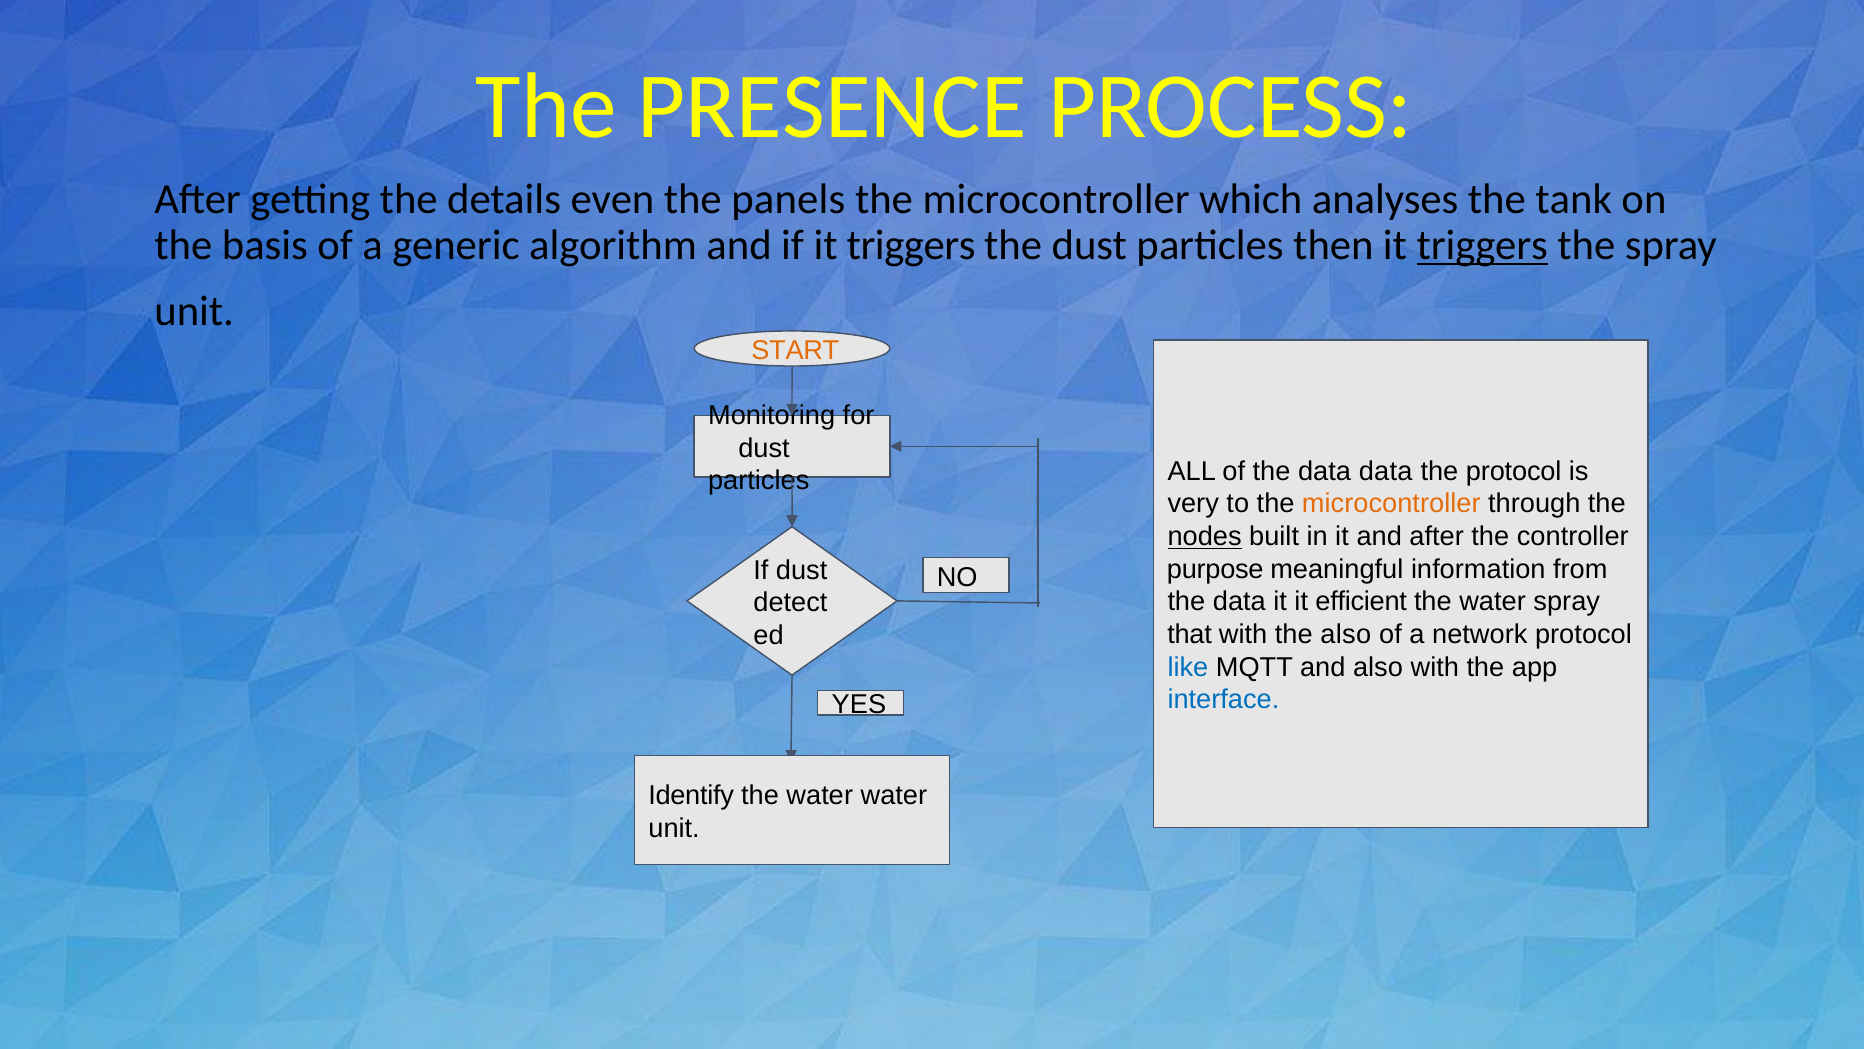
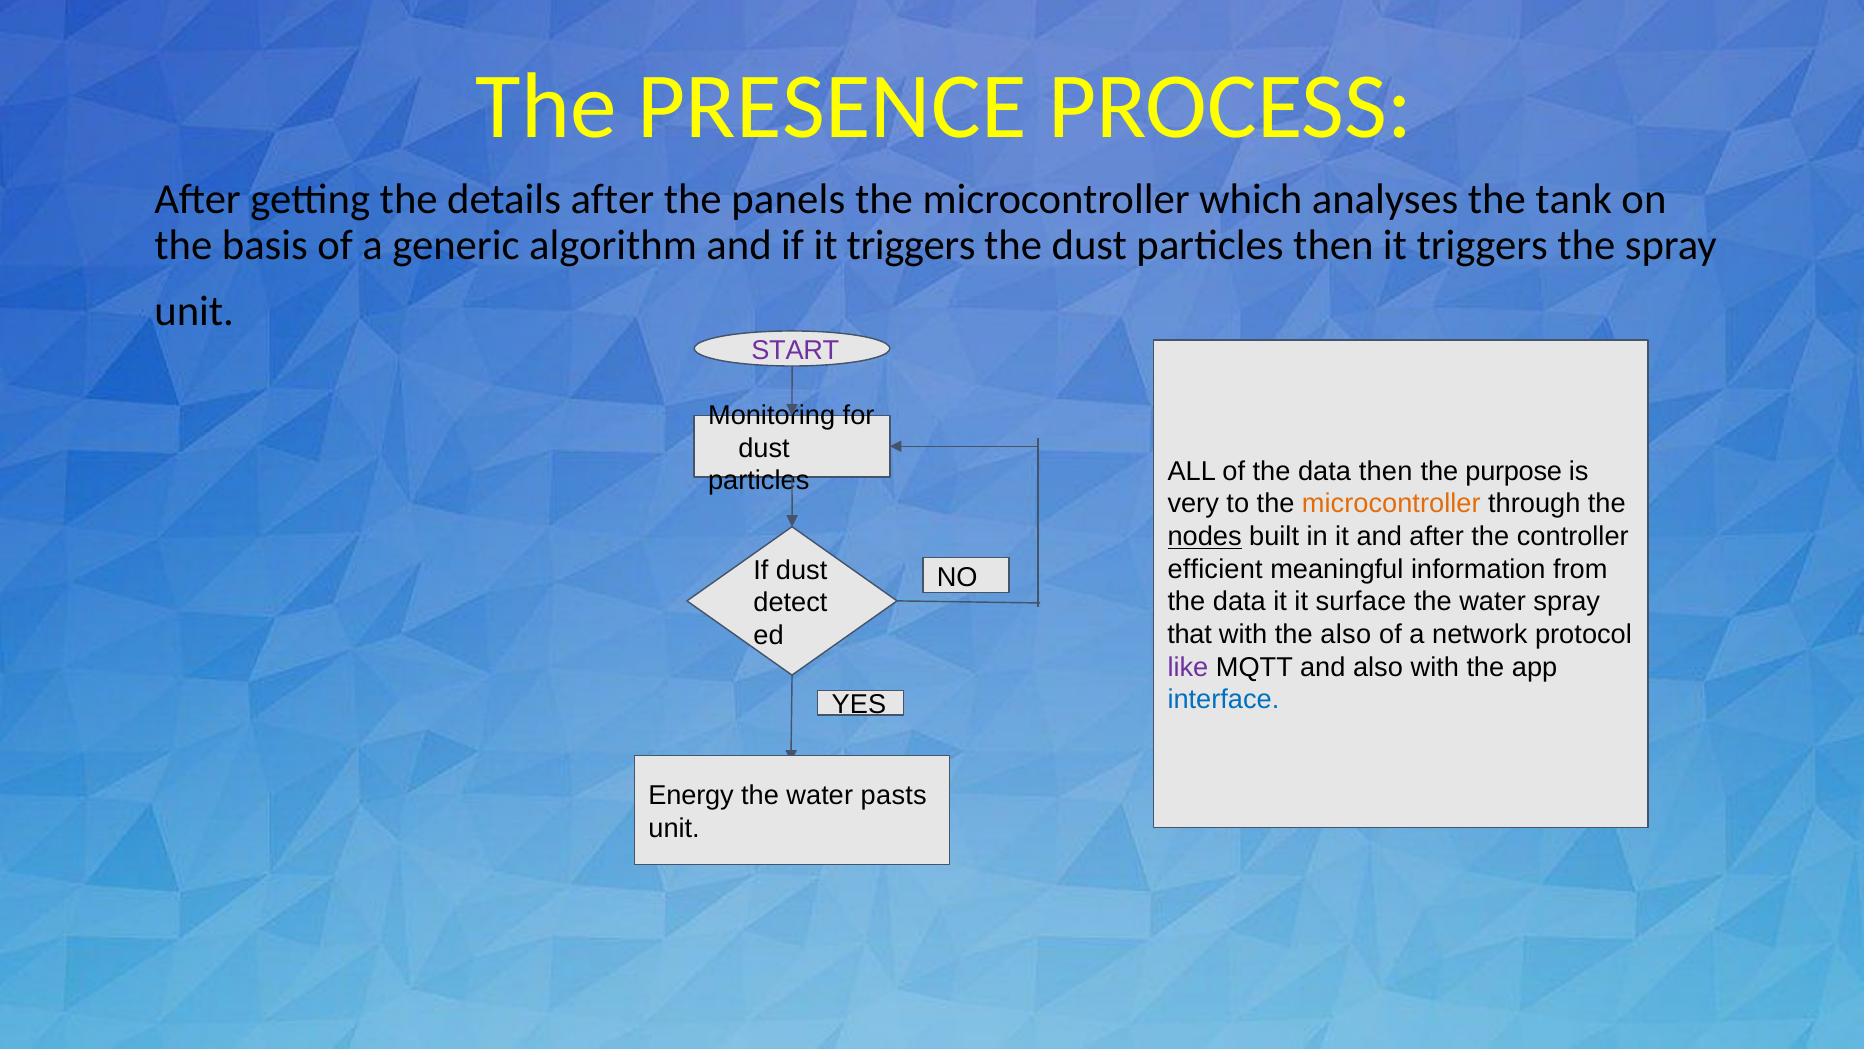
details even: even -> after (612, 199)
triggers underline: present -> none (1482, 245)
START colour: orange -> purple (795, 350)
data data: data -> then (1386, 471)
the protocol: protocol -> purpose (1514, 471)
purpose: purpose -> efficient (1215, 569)
efficient: efficient -> surface (1361, 602)
like colour: blue -> purple (1188, 667)
Identify: Identify -> Energy (691, 795)
water water: water -> pasts (894, 795)
